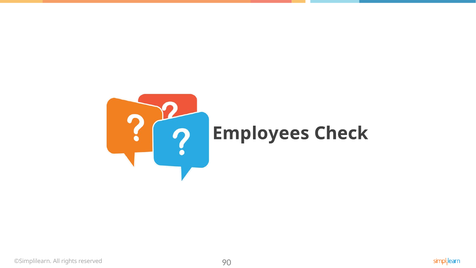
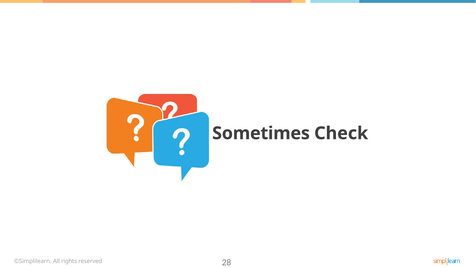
Employees: Employees -> Sometimes (261, 133)
90: 90 -> 28 (227, 262)
